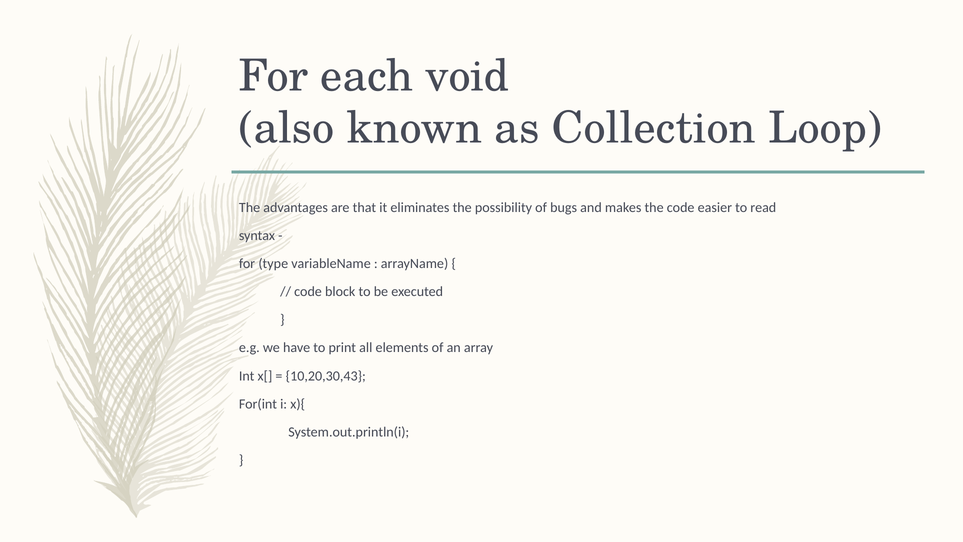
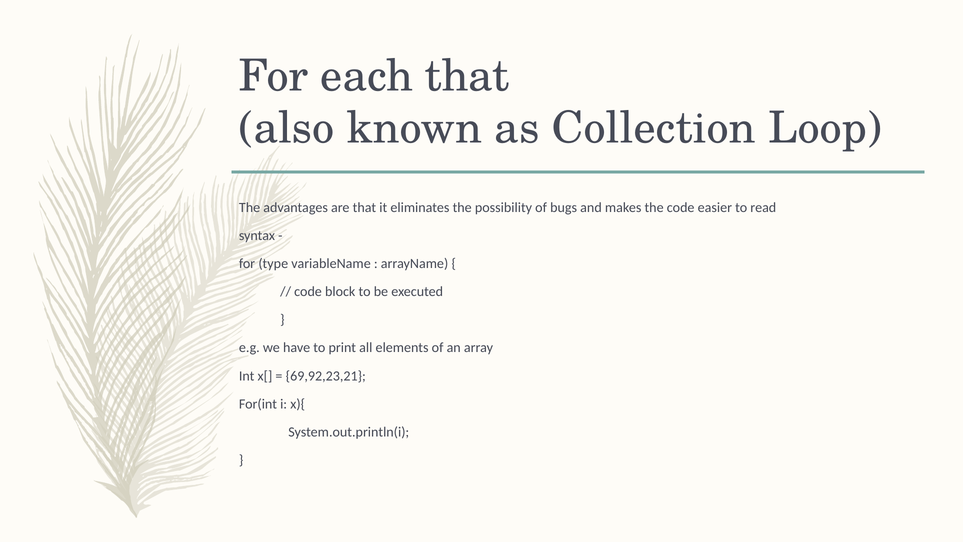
each void: void -> that (467, 76)
10,20,30,43: 10,20,30,43 -> 69,92,23,21 (326, 376)
